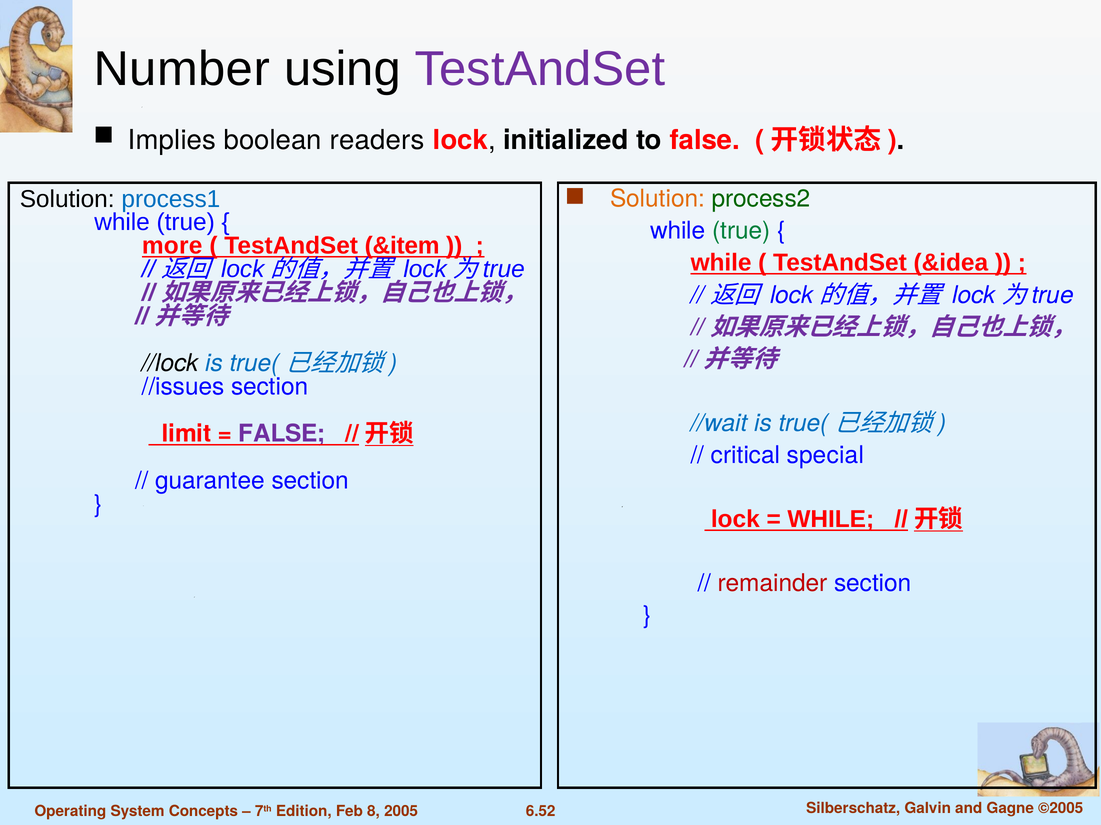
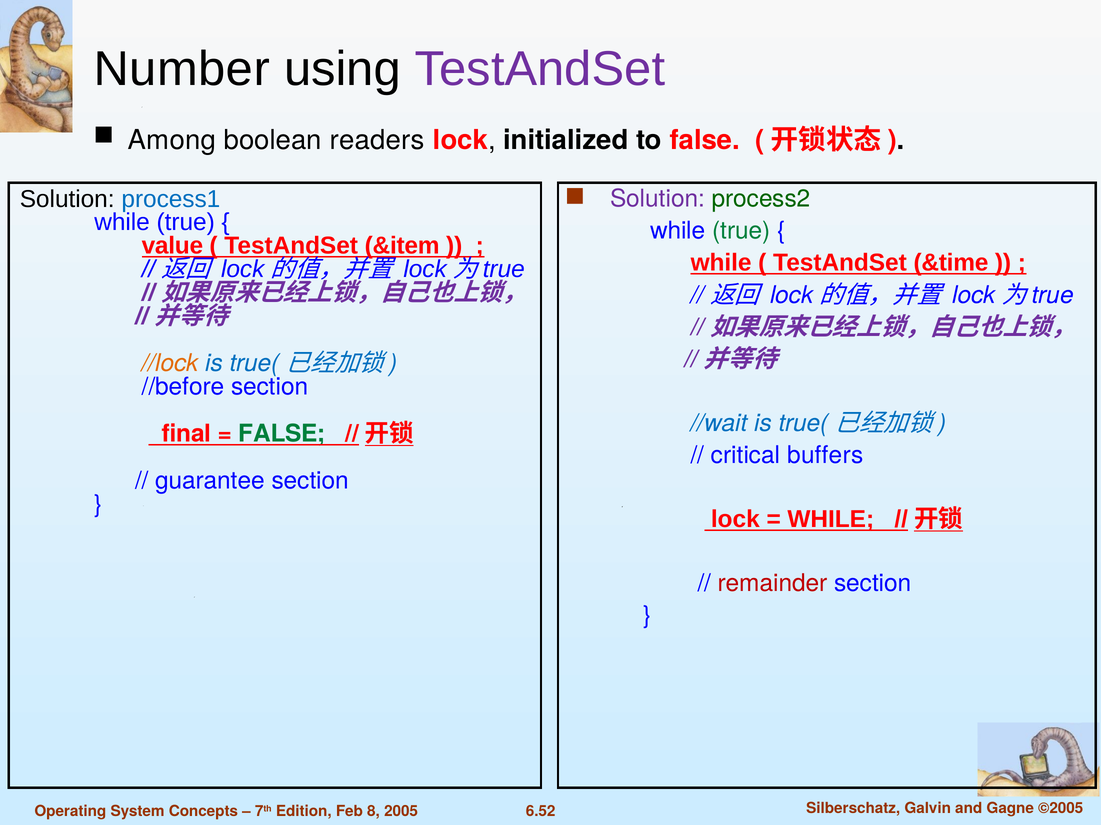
Implies: Implies -> Among (172, 141)
Solution colour: orange -> purple (658, 199)
more: more -> value (172, 246)
&idea: &idea -> &time (951, 263)
//lock colour: black -> orange (170, 364)
//issues: //issues -> //before (183, 387)
limit: limit -> final (187, 434)
FALSE colour: purple -> green (282, 434)
special: special -> buffers (825, 456)
